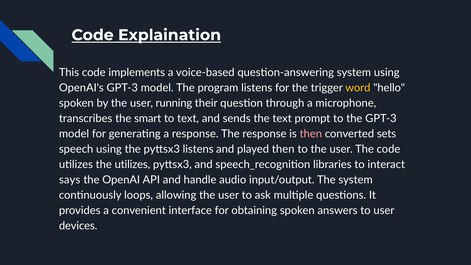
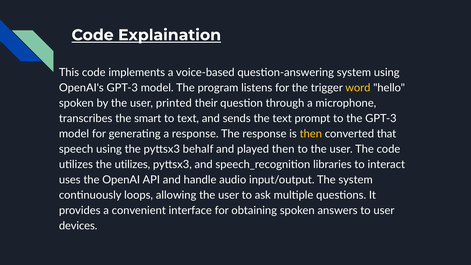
running: running -> printed (174, 103)
then colour: pink -> yellow (311, 134)
sets: sets -> that (387, 134)
pyttsx3 listens: listens -> behalf (198, 149)
says: says -> uses (70, 180)
